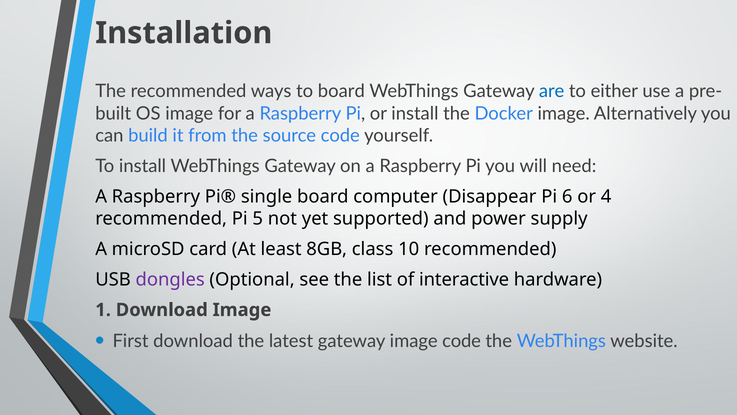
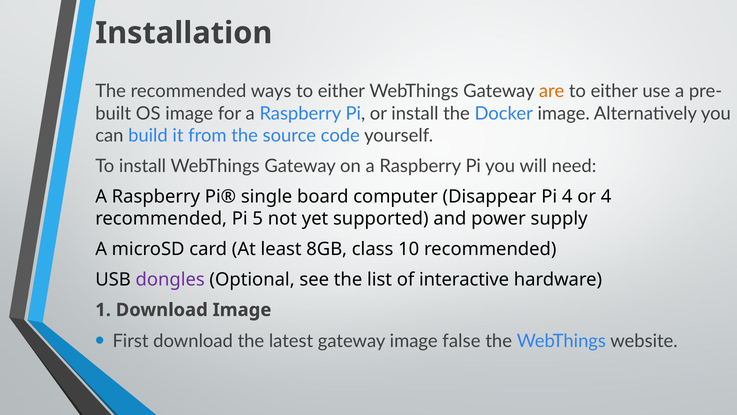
ways to board: board -> either (341, 91)
are colour: blue -> orange (552, 91)
Pi 6: 6 -> 4 (567, 196)
image code: code -> false (461, 341)
